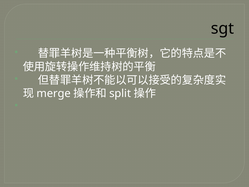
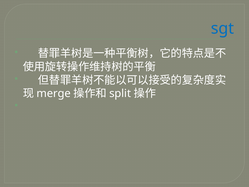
sgt colour: black -> blue (223, 28)
